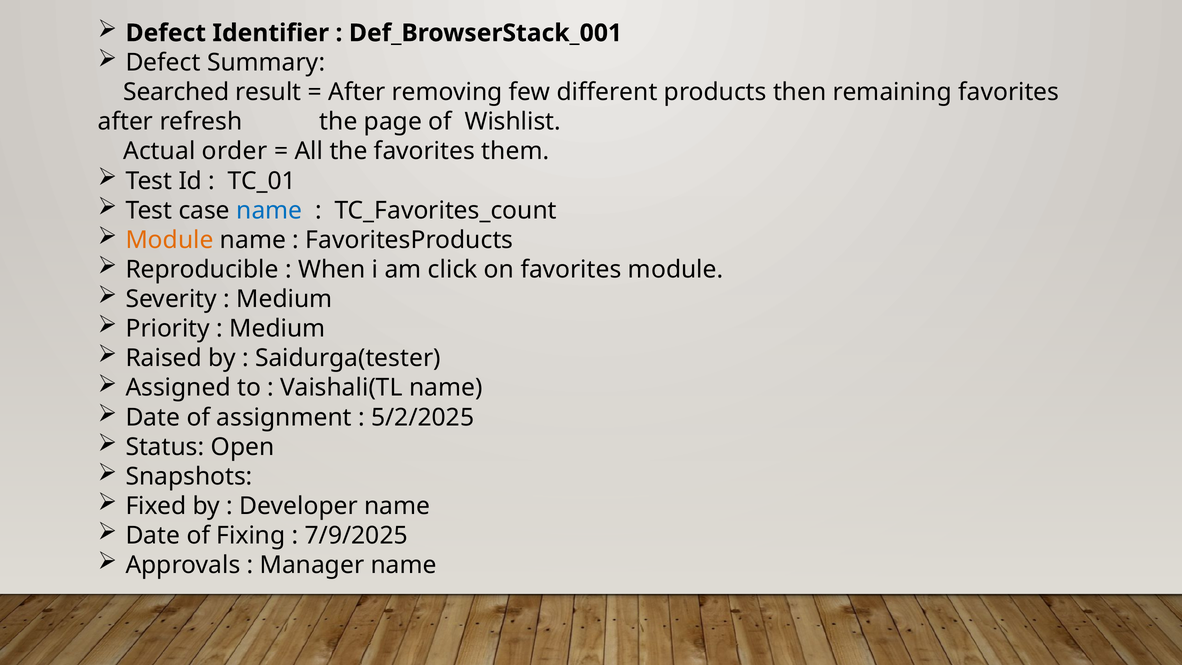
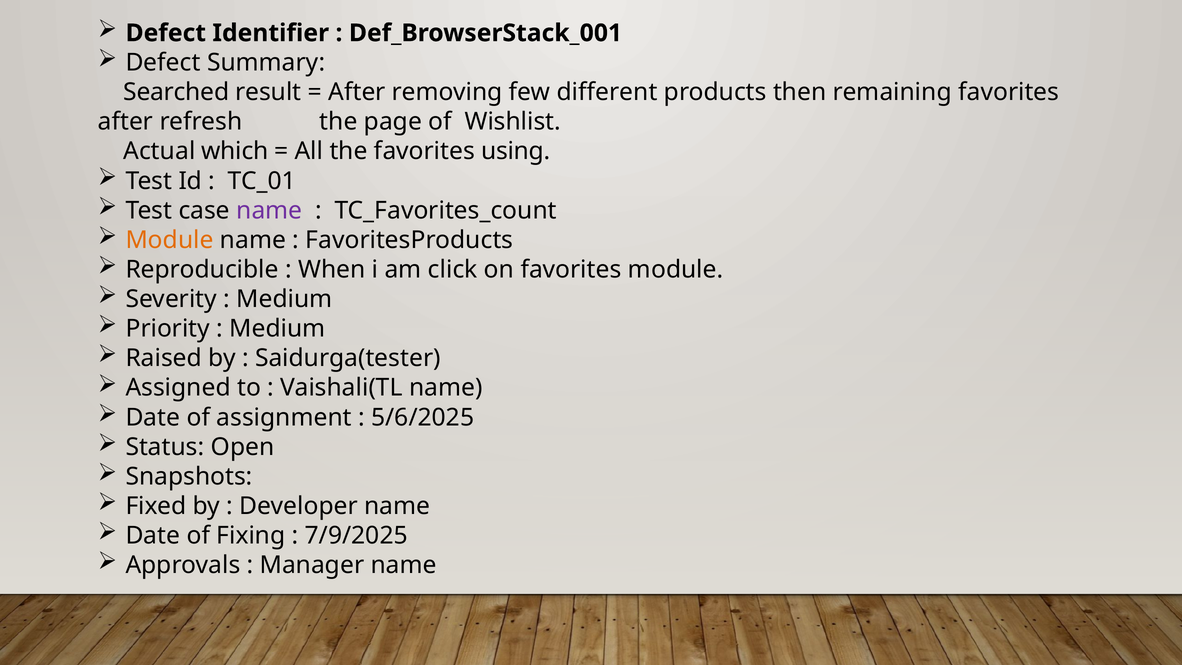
order: order -> which (235, 151)
them: them -> using (516, 151)
name colour: blue -> purple (269, 210)
5/2/2025: 5/2/2025 -> 5/6/2025 (423, 417)
